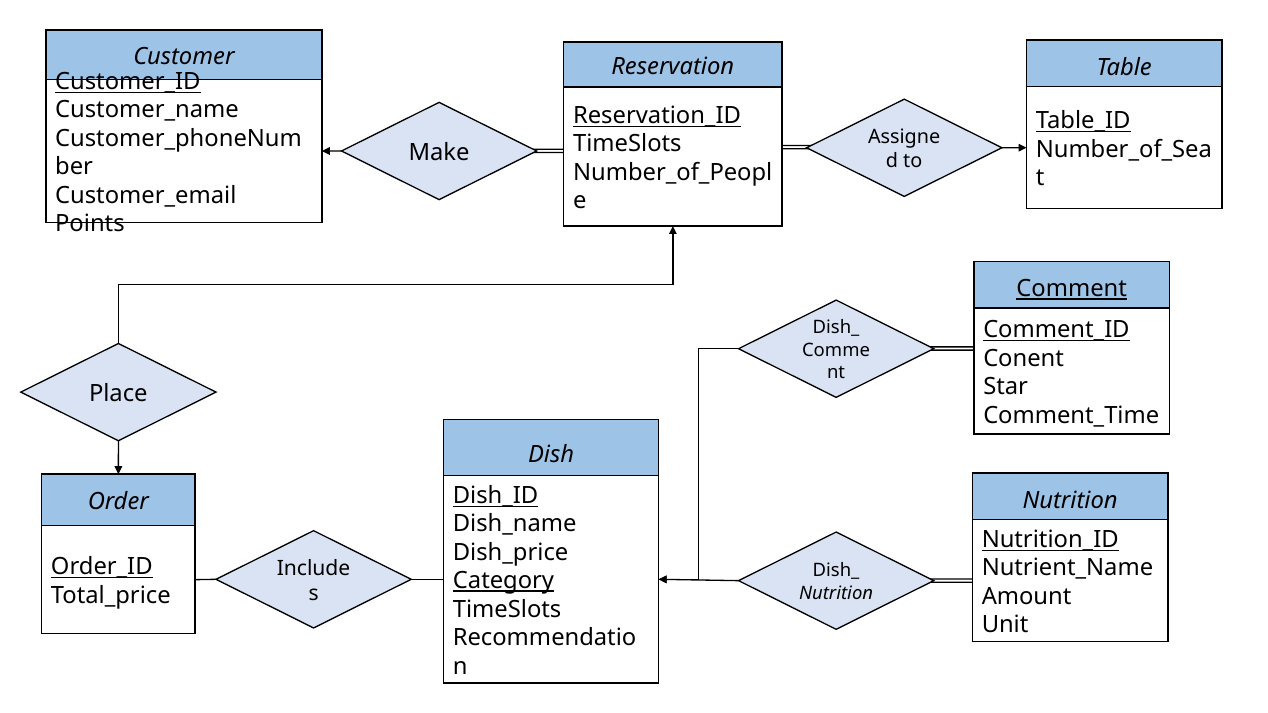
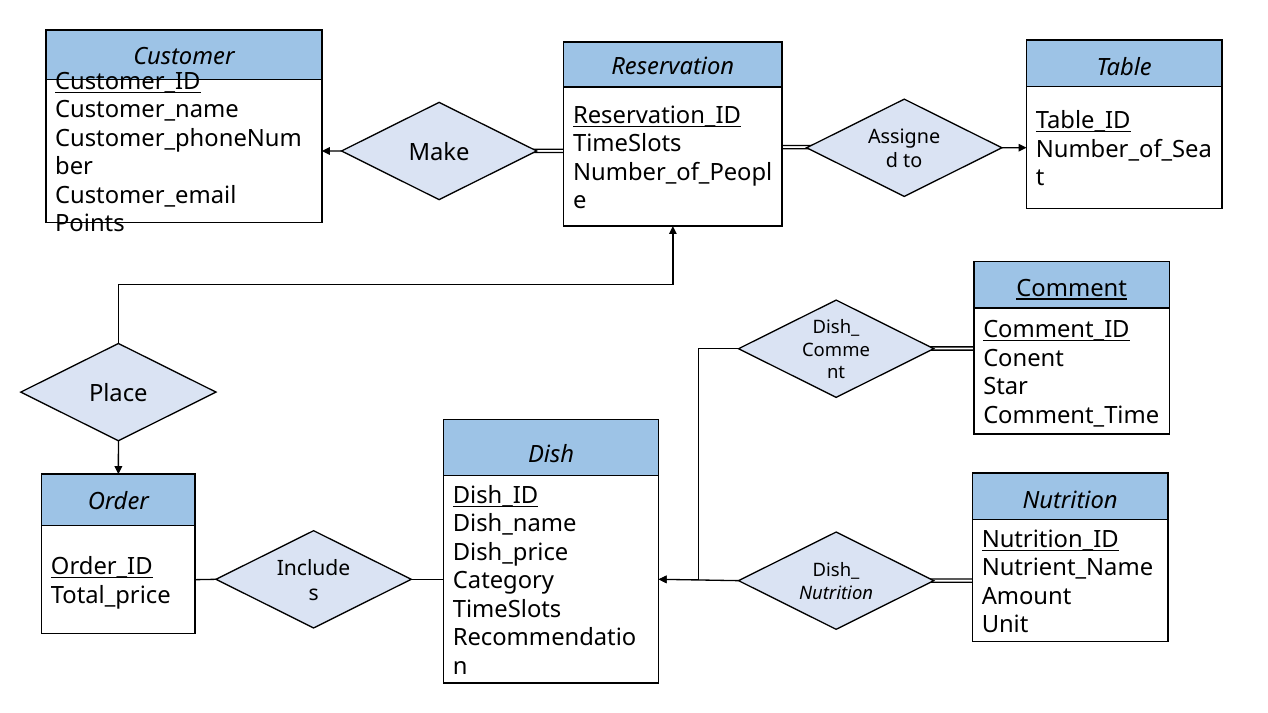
Category underline: present -> none (504, 581)
